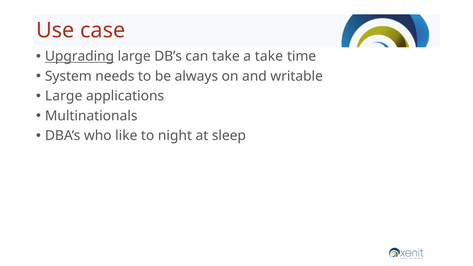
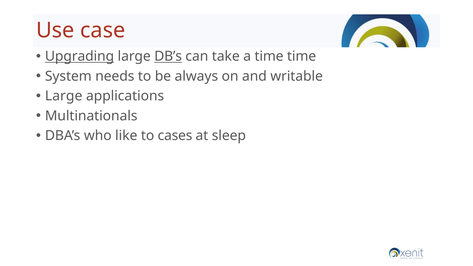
DB’s underline: none -> present (168, 56)
a take: take -> time (269, 56)
night: night -> cases (175, 136)
